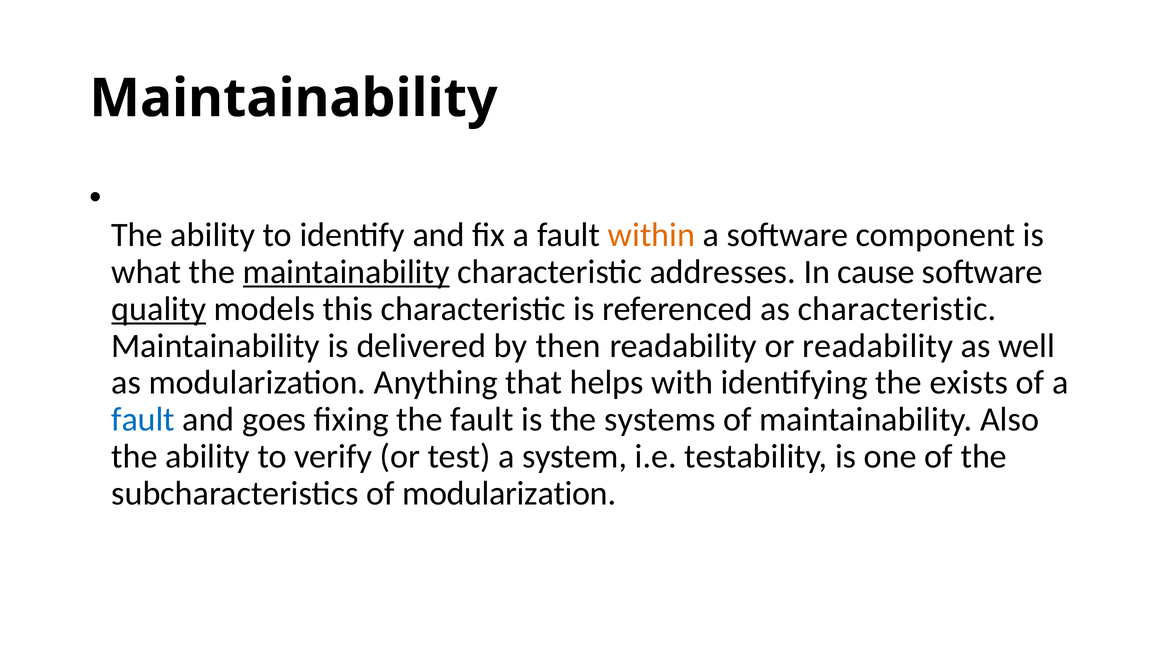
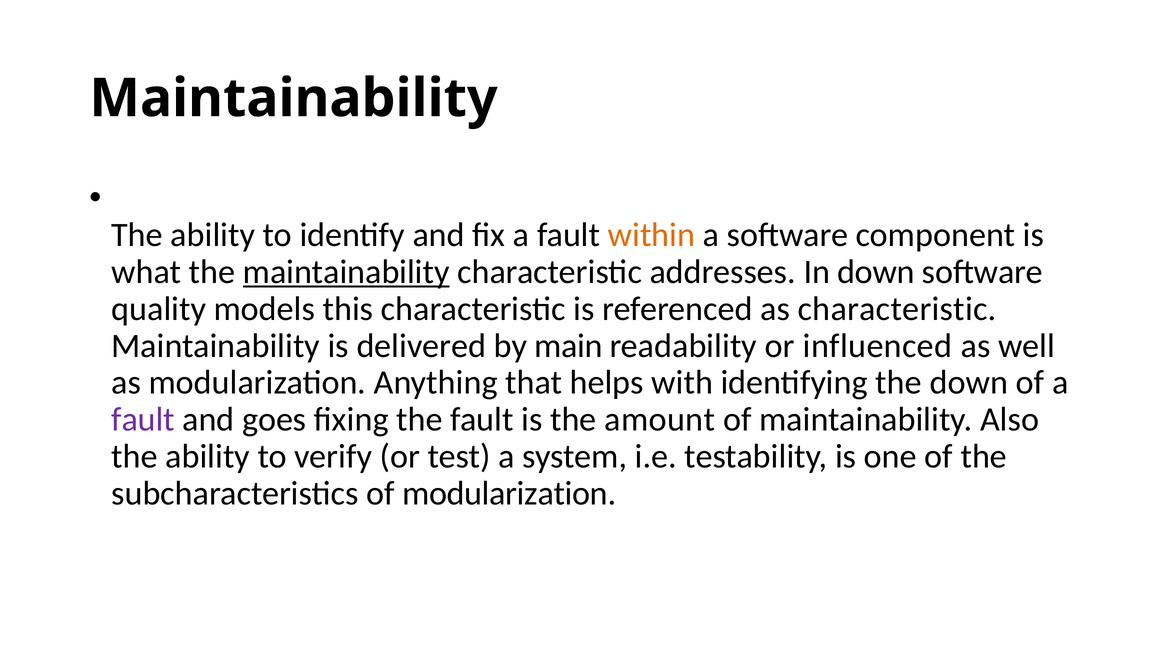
In cause: cause -> down (876, 272)
quality underline: present -> none (159, 309)
then: then -> main (569, 346)
or readability: readability -> influenced (878, 346)
the exists: exists -> down (969, 383)
fault colour: blue -> purple (143, 420)
systems: systems -> amount (660, 420)
